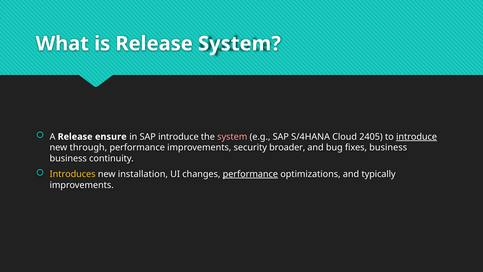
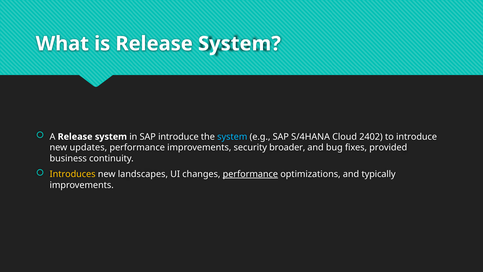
A Release ensure: ensure -> system (111, 137)
system colour: pink -> light blue (232, 137)
2405: 2405 -> 2402 (371, 137)
introduce underline: present -> none (417, 137)
through: through -> updates (88, 147)
fixes business: business -> provided (388, 147)
installation: installation -> landscapes (143, 174)
